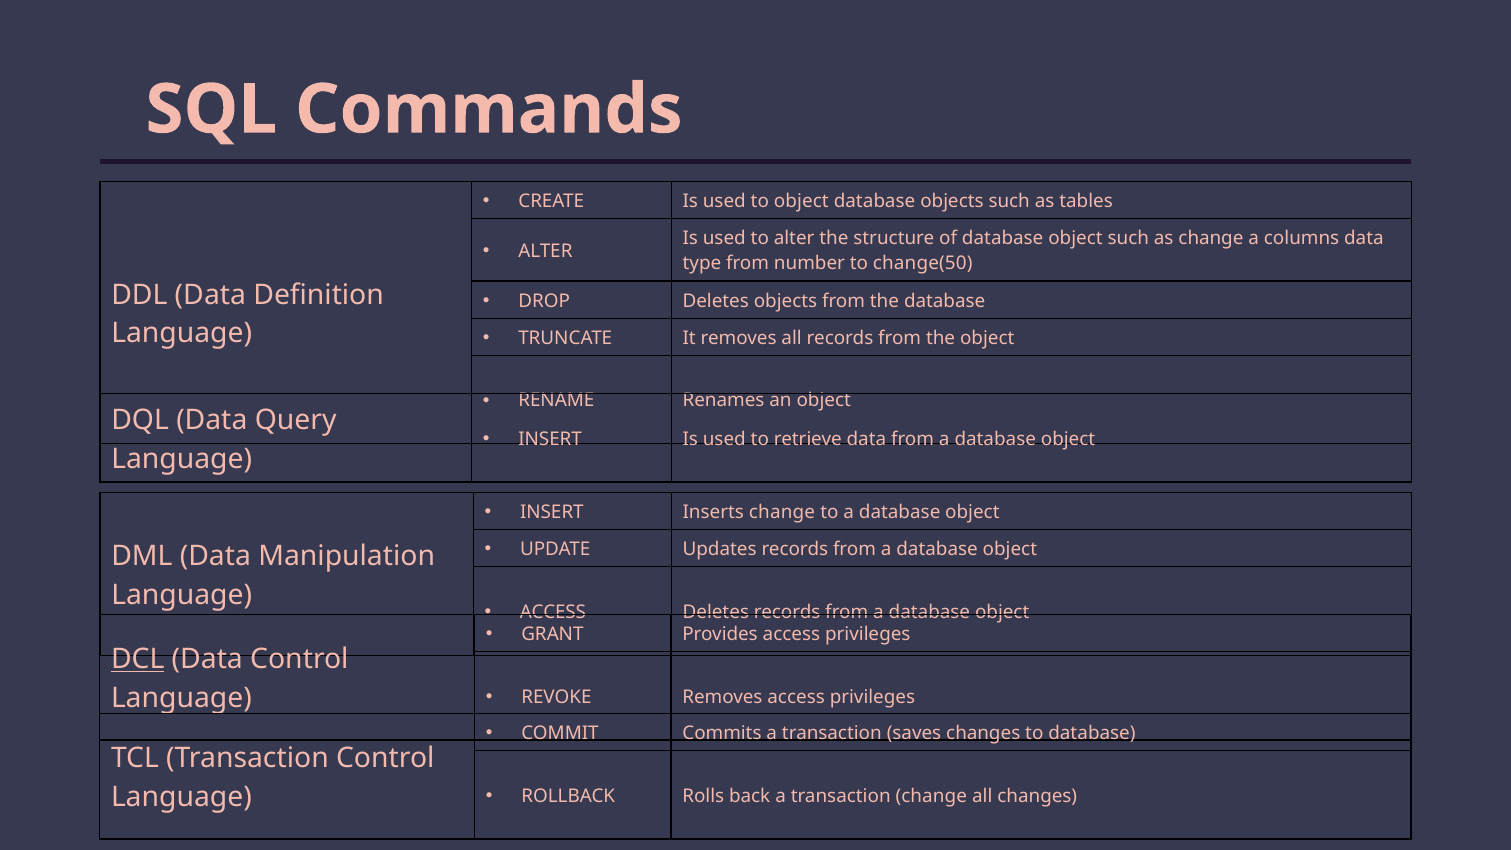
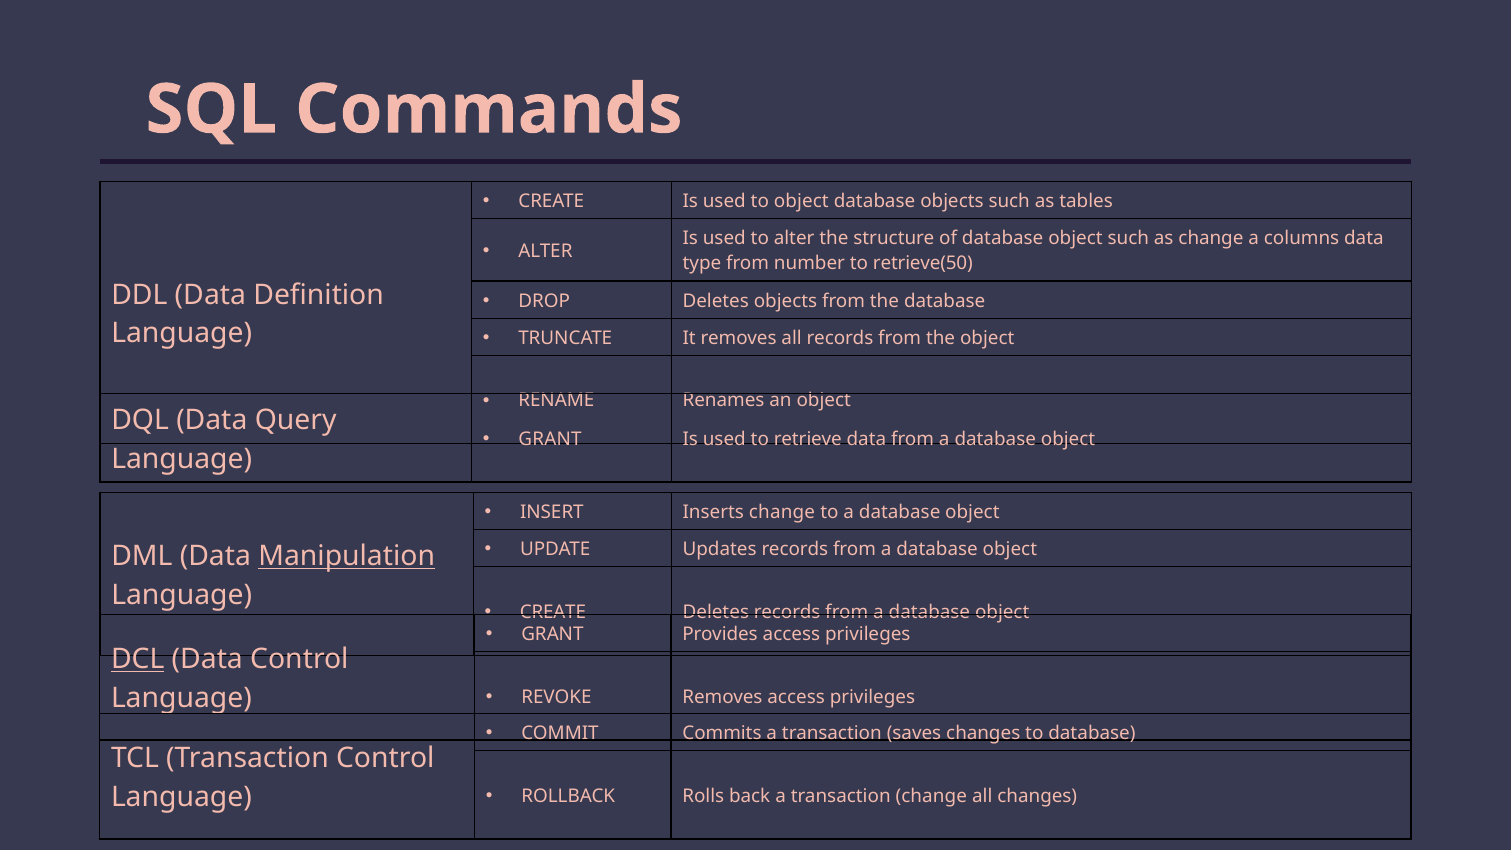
change(50: change(50 -> retrieve(50 (923, 264)
INSERT: INSERT -> GRANT (550, 439)
Manipulation underline: none -> present (347, 556)
ACCESS: ACCESS -> CREATE (553, 612)
